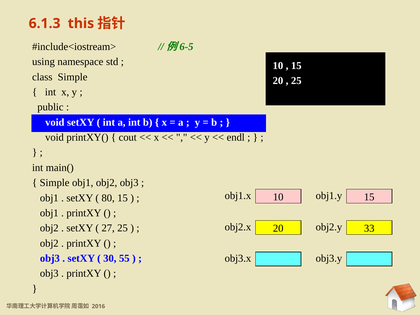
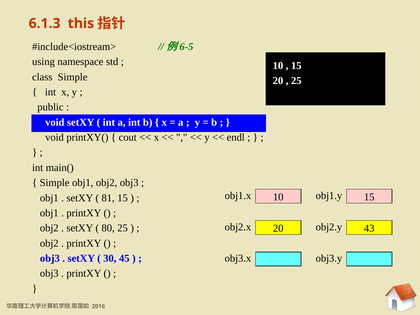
80: 80 -> 81 (108, 198)
27: 27 -> 80 (108, 228)
33: 33 -> 43 (369, 228)
55: 55 -> 45 (124, 258)
